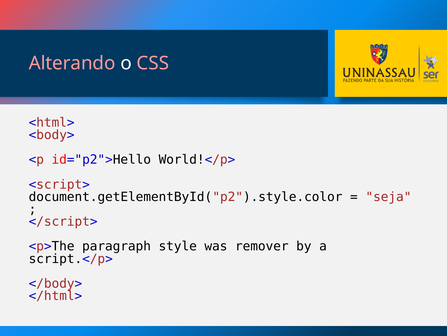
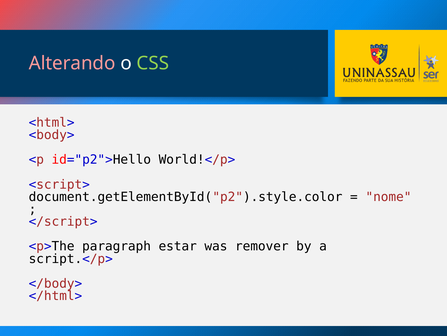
CSS colour: pink -> light green (153, 63)
seja: seja -> nome (388, 196)
style: style -> estar (178, 246)
